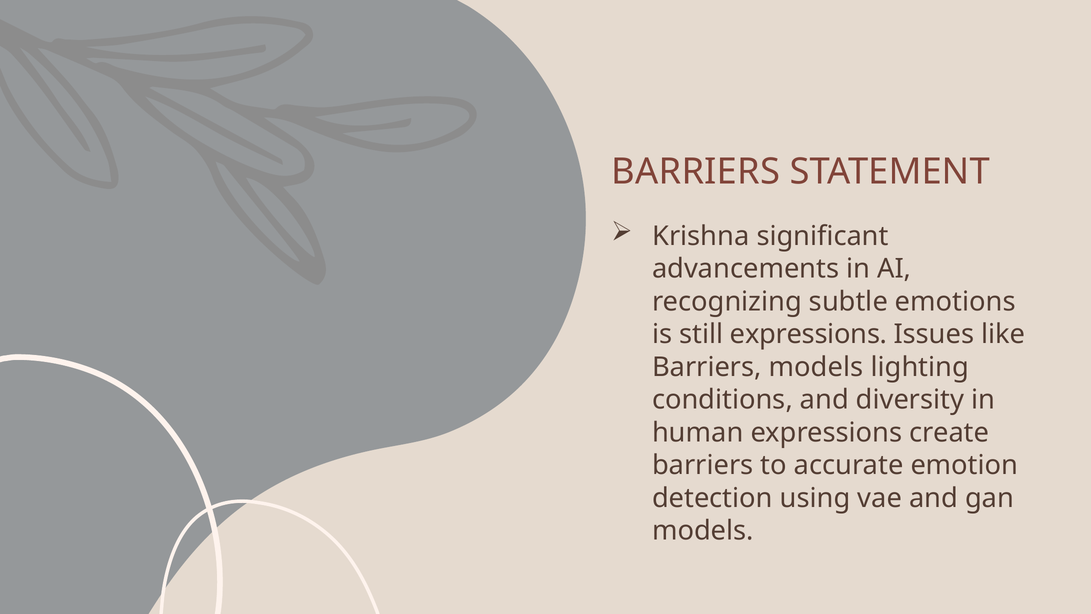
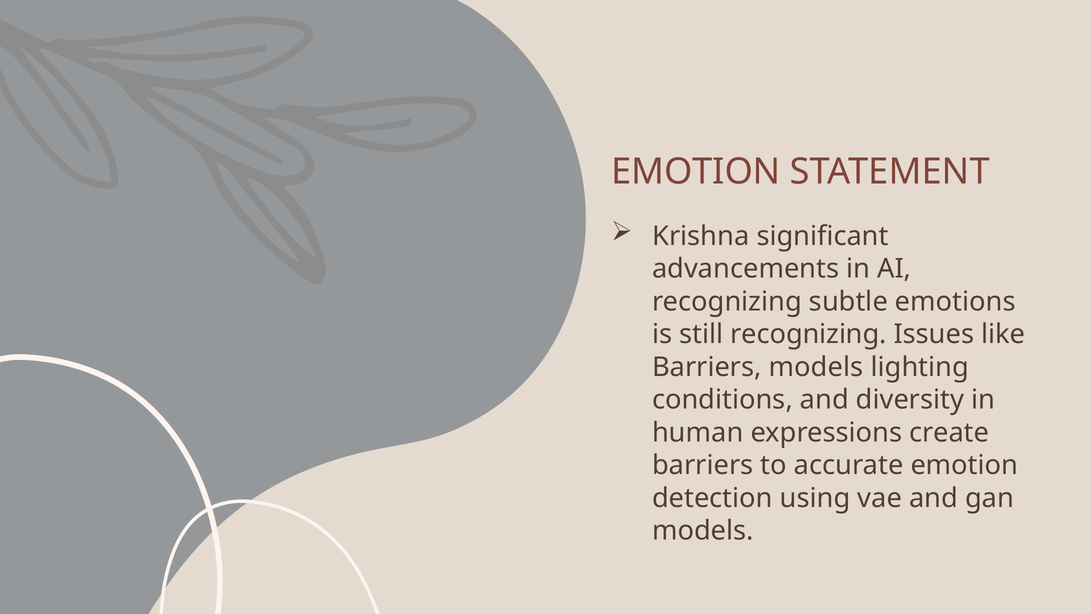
BARRIERS: BARRIERS -> EMOTION (696, 172)
still expressions: expressions -> recognizing (808, 334)
